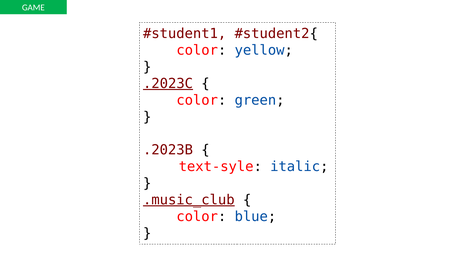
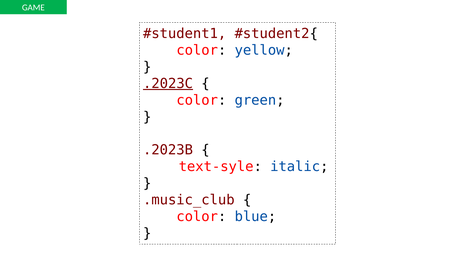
.music_club underline: present -> none (189, 200)
